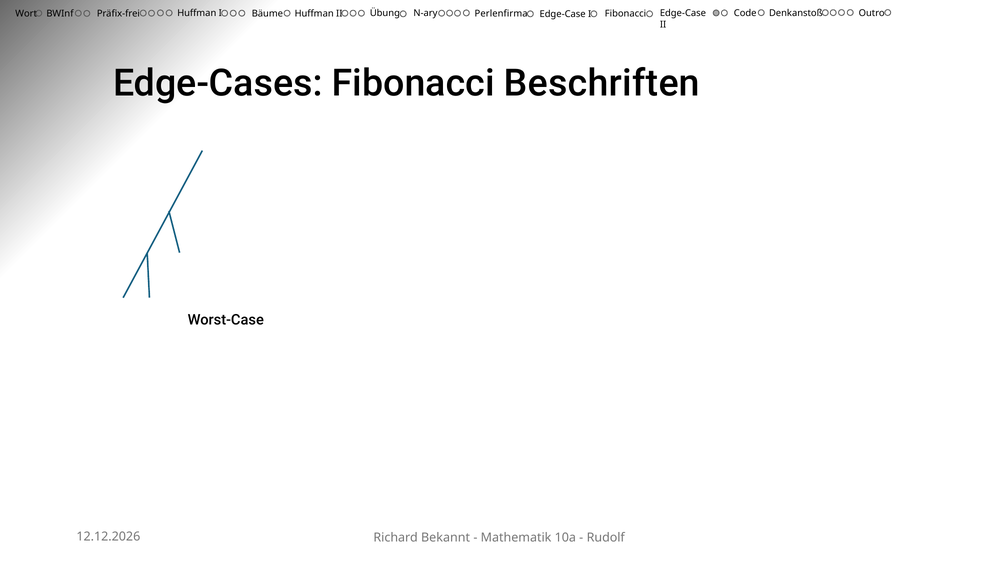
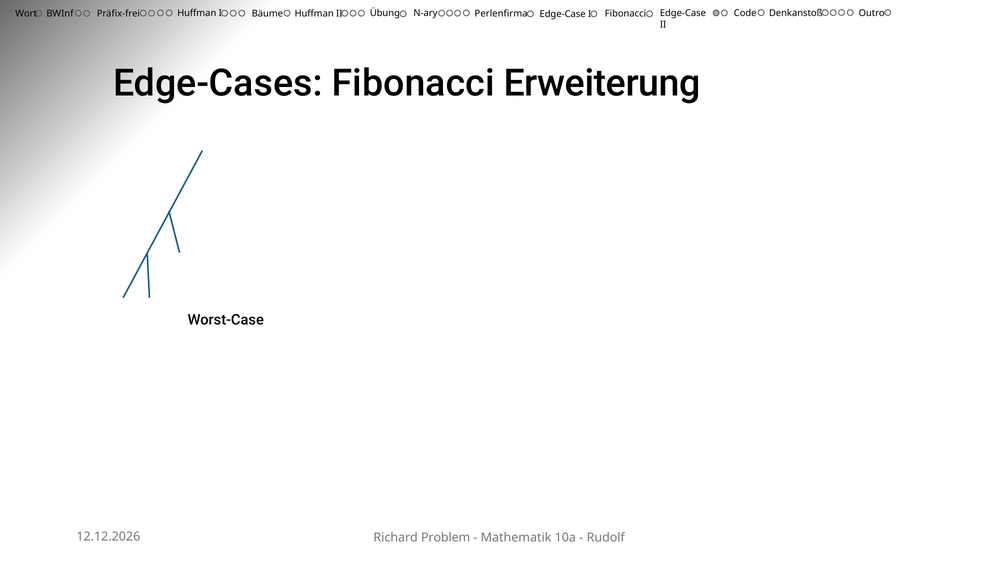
Beschriften: Beschriften -> Erweiterung (602, 84)
Bekannt: Bekannt -> Problem (446, 538)
